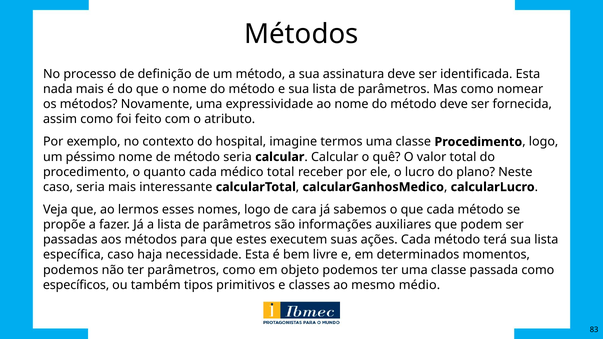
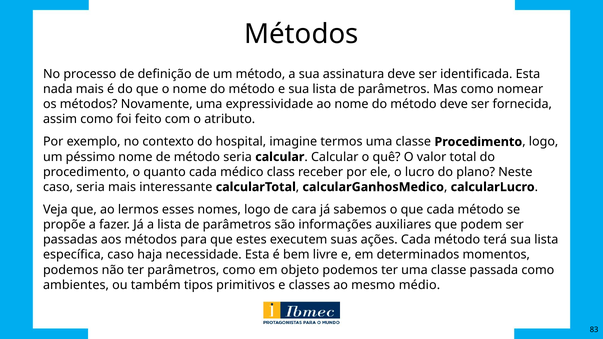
médico total: total -> class (281, 172)
específicos: específicos -> ambientes (76, 285)
